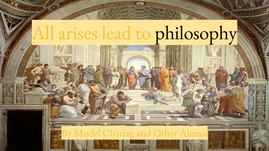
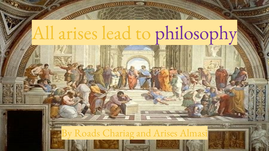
philosophy colour: black -> purple (196, 33)
Model: Model -> Roads (87, 133)
and Other: Other -> Arises (165, 133)
